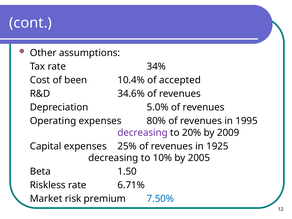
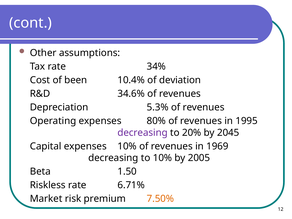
accepted: accepted -> deviation (180, 80)
5.0%: 5.0% -> 5.3% (158, 107)
2009: 2009 -> 2045 (228, 133)
expenses 25%: 25% -> 10% (127, 146)
1925: 1925 -> 1969 (217, 146)
7.50% colour: blue -> orange (160, 199)
